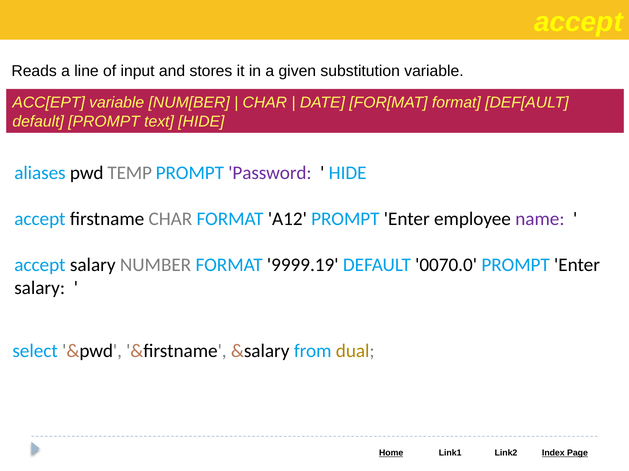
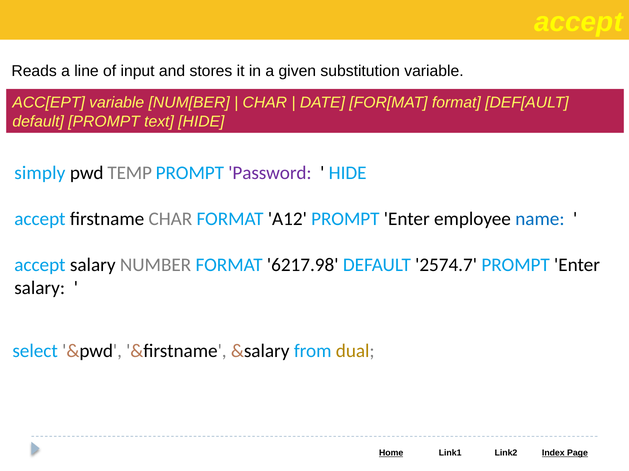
aliases: aliases -> simply (40, 173)
name colour: purple -> blue (540, 219)
9999.19: 9999.19 -> 6217.98 (303, 265)
0070.0: 0070.0 -> 2574.7 (446, 265)
